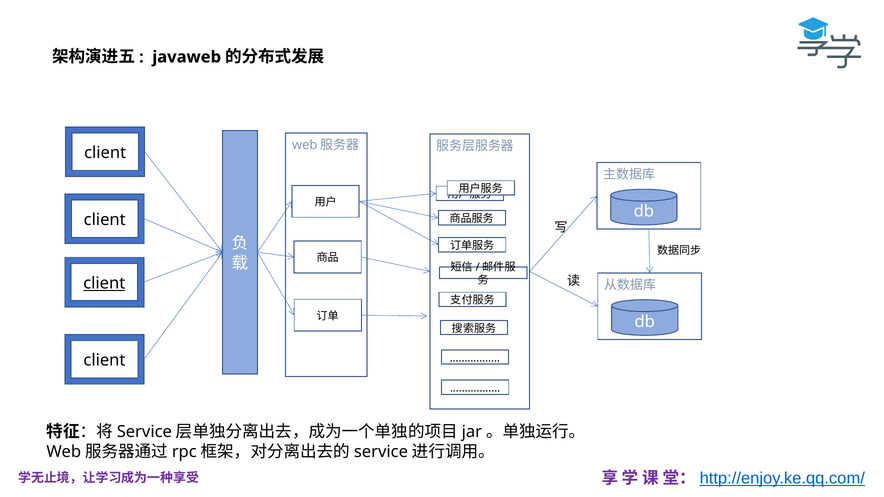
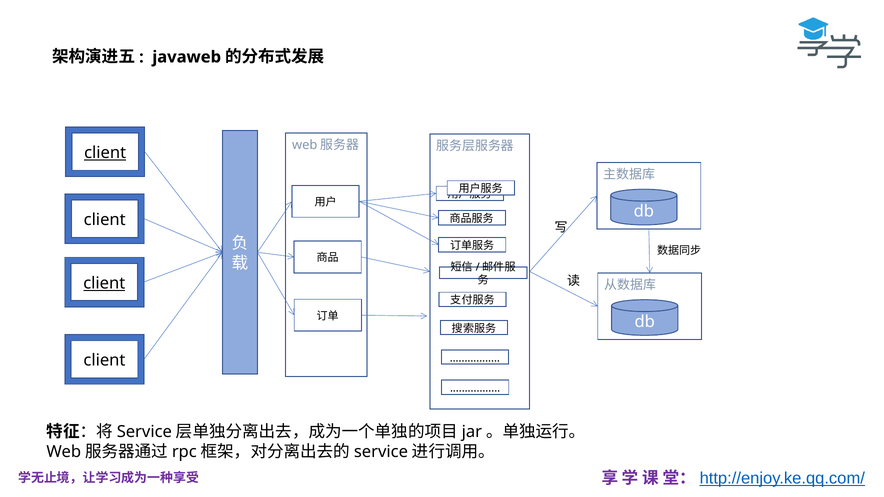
client underline: none -> present (105, 153)
